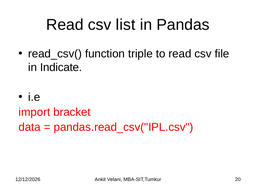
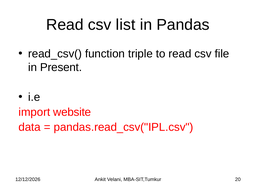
Indicate: Indicate -> Present (61, 67)
bracket: bracket -> website (72, 112)
